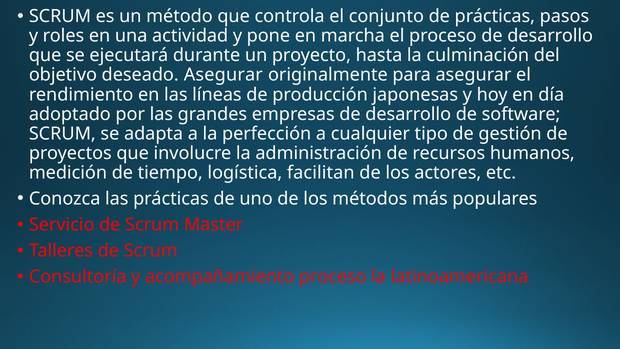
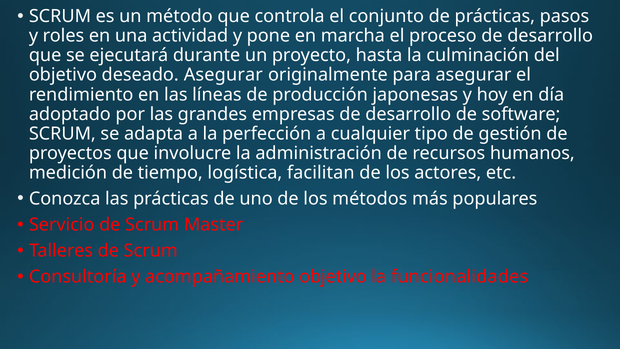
acompañamiento proceso: proceso -> objetivo (333, 277)
latinoamericana: latinoamericana -> funcionalidades (460, 277)
